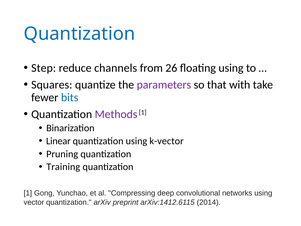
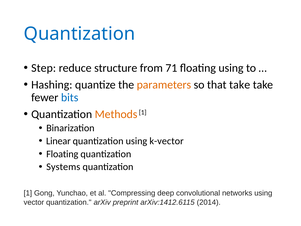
channels: channels -> structure (116, 68)
26: 26 -> 71 (171, 68)
Squares: Squares -> Hashing (52, 85)
parameters colour: purple -> orange (164, 85)
that with: with -> take (240, 85)
Methods colour: purple -> orange (116, 114)
Pruning: Pruning -> Floating (62, 154)
Training: Training -> Systems (63, 167)
